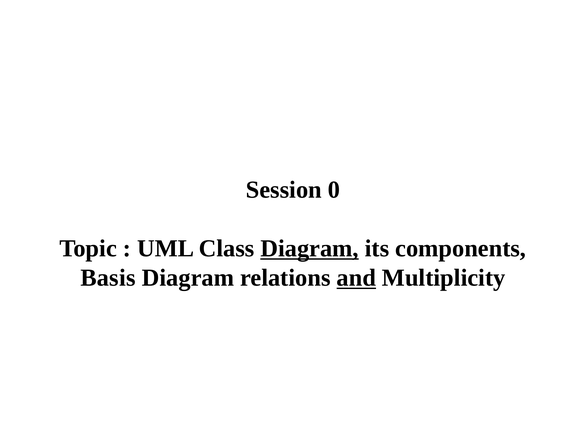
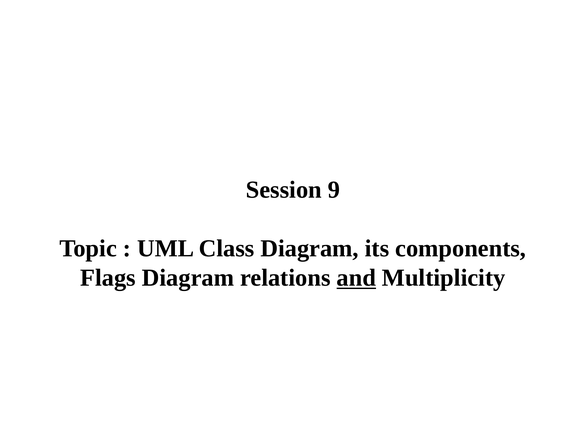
0: 0 -> 9 (334, 190)
Diagram underline: present -> none (310, 248)
Basis: Basis -> Flags (108, 278)
